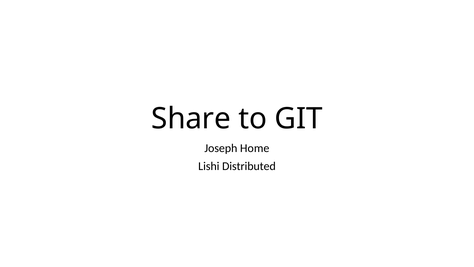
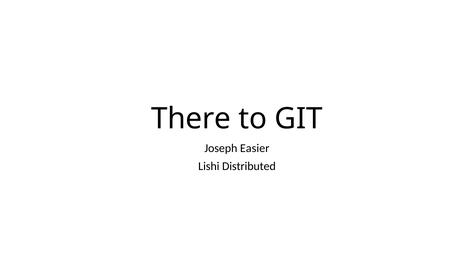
Share: Share -> There (191, 118)
Home: Home -> Easier (255, 148)
